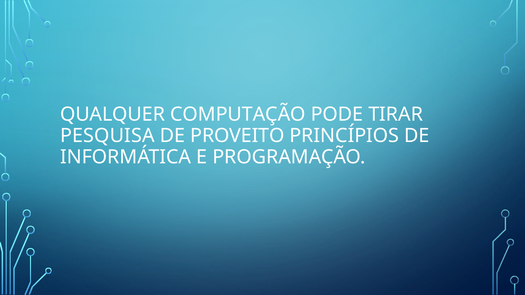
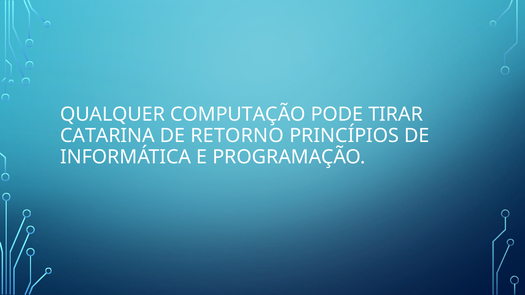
PESQUISA: PESQUISA -> CATARINA (107, 136)
PROVEITO: PROVEITO -> RETORNO (237, 136)
